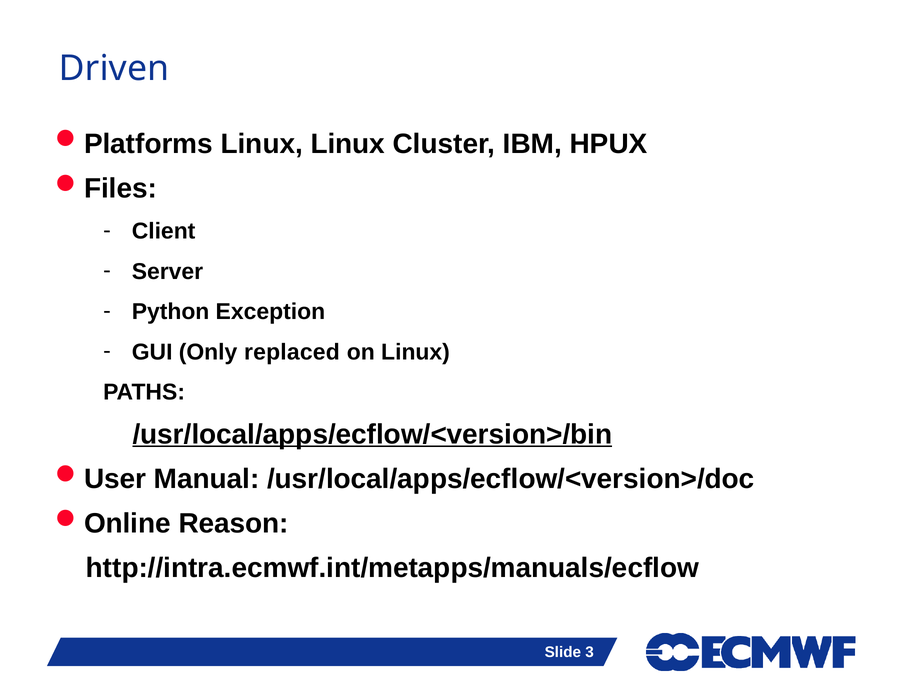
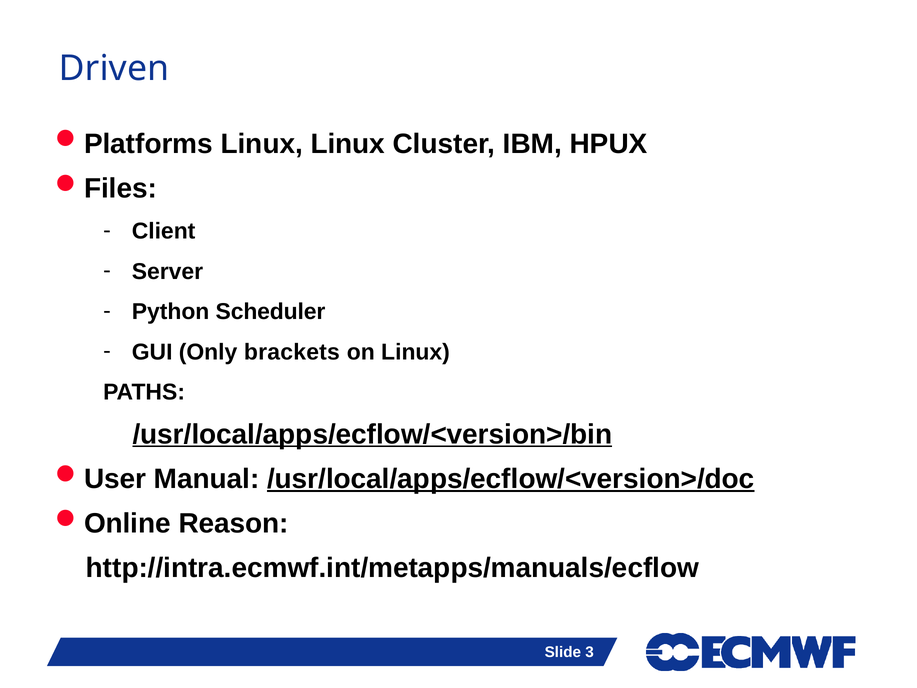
Exception: Exception -> Scheduler (270, 312)
replaced: replaced -> brackets (292, 352)
/usr/local/apps/ecflow/<version>/doc underline: none -> present (511, 479)
